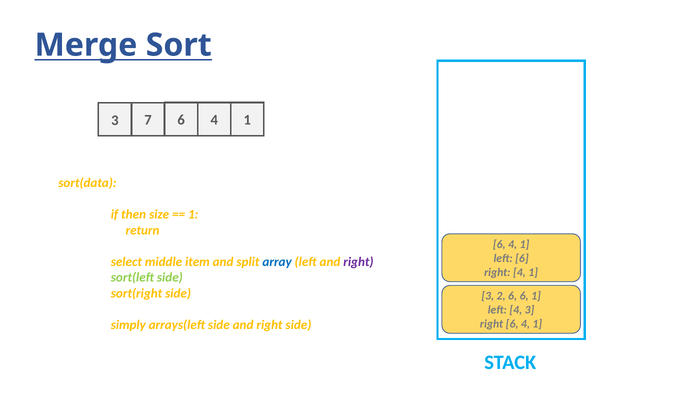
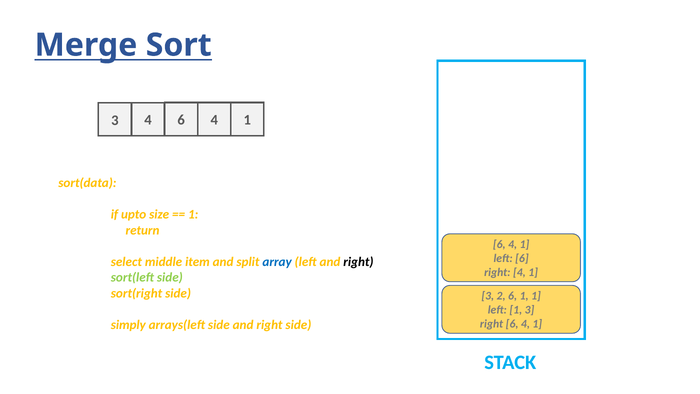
3 7: 7 -> 4 (148, 120)
then: then -> upto (134, 214)
right colour: purple -> black (358, 262)
6 6: 6 -> 1 (524, 296)
left 4: 4 -> 1 (516, 310)
